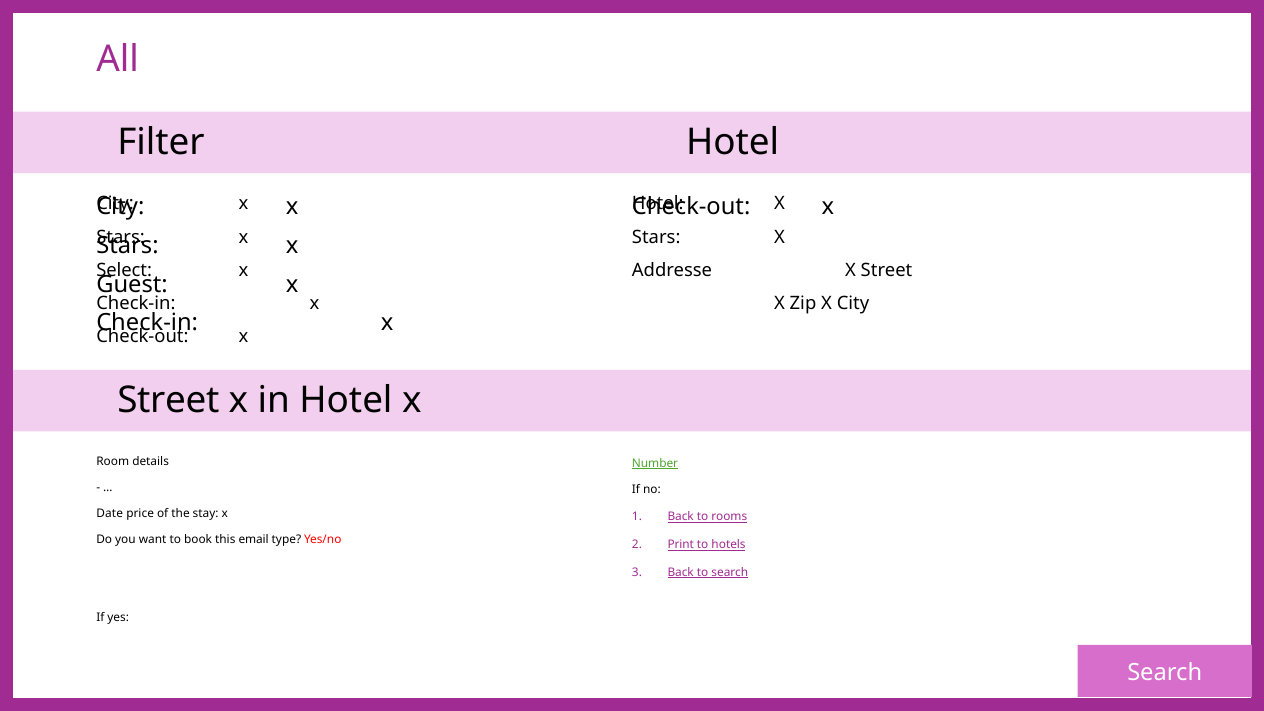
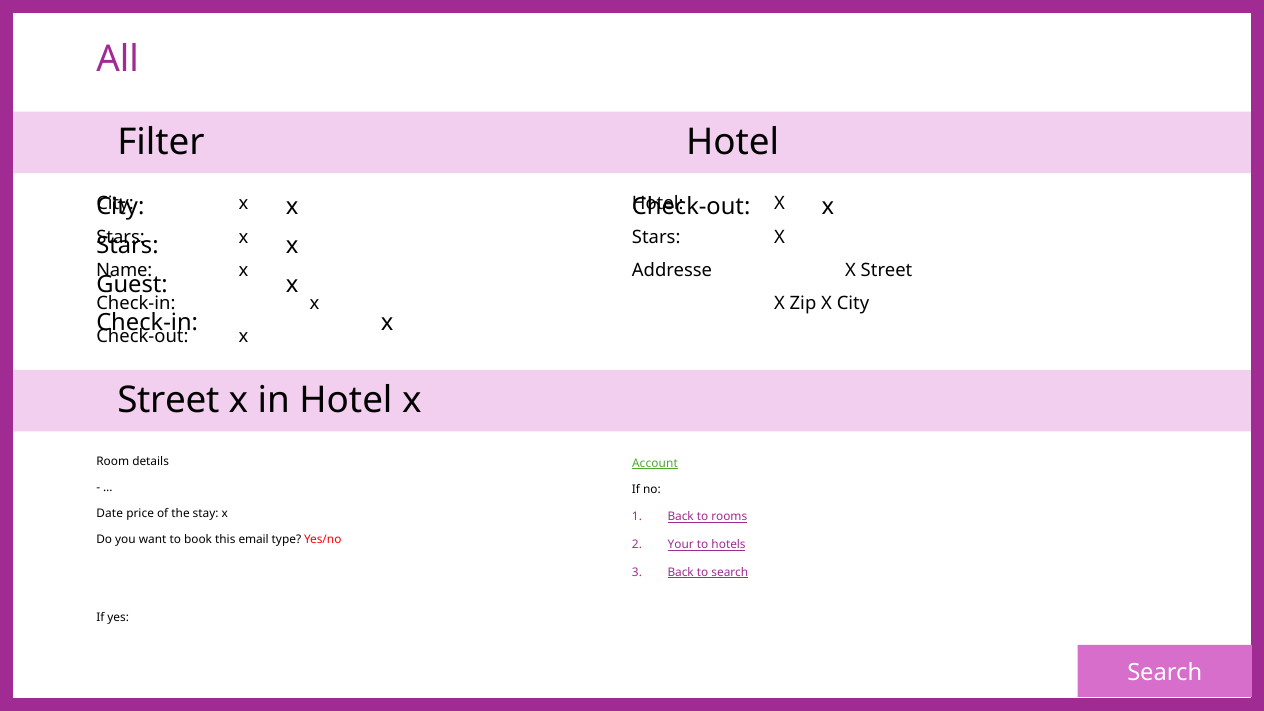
Select: Select -> Name (124, 270)
Number: Number -> Account (655, 463)
Print: Print -> Your (681, 545)
